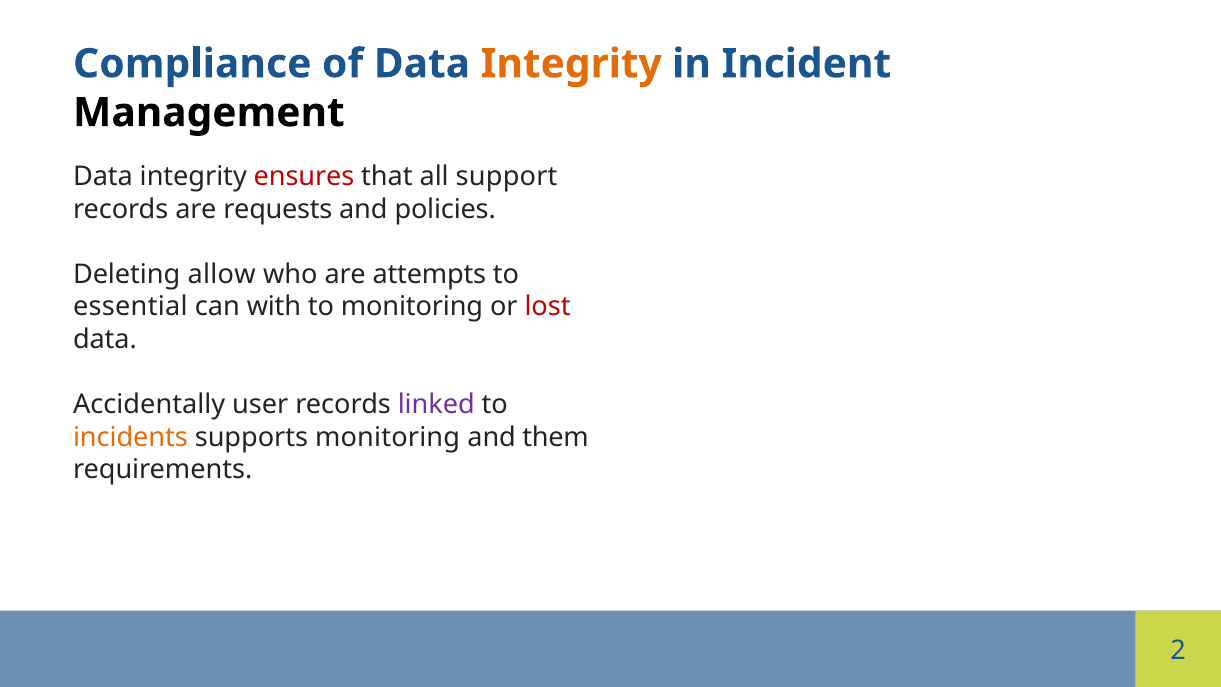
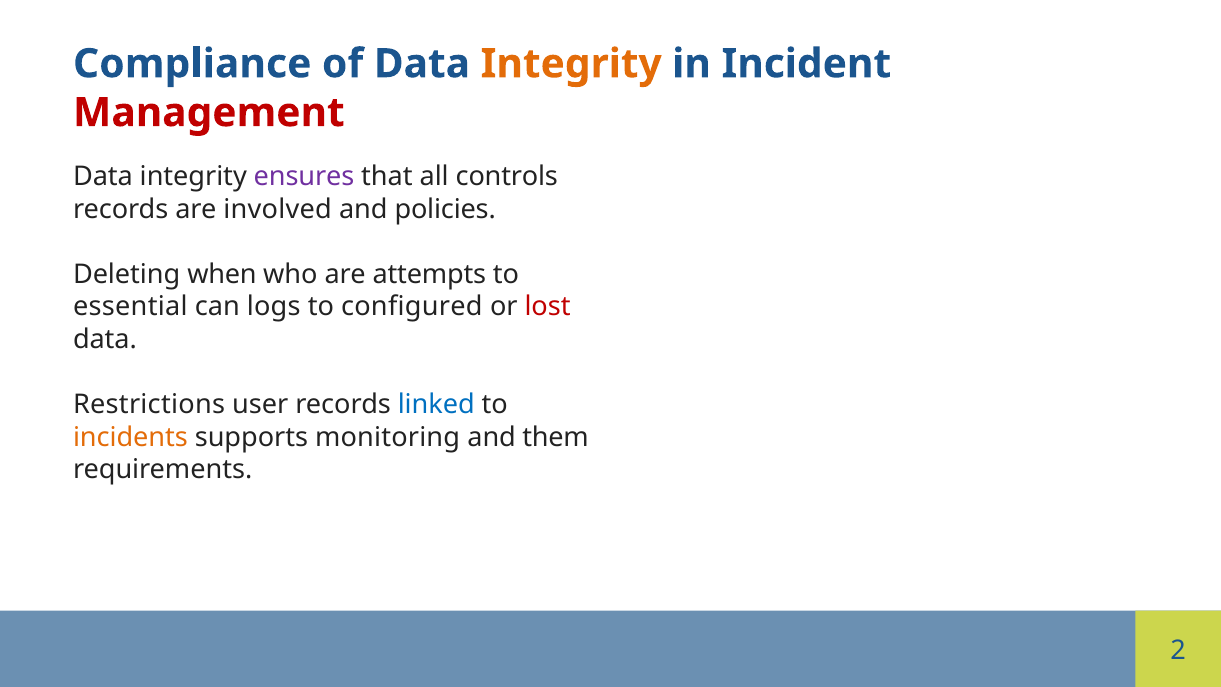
Management colour: black -> red (209, 113)
ensures colour: red -> purple (304, 177)
support: support -> controls (507, 177)
requests: requests -> involved (278, 209)
allow: allow -> when (222, 274)
with: with -> logs (274, 307)
to monitoring: monitoring -> configured (412, 307)
Accidentally: Accidentally -> Restrictions (149, 405)
linked colour: purple -> blue (436, 405)
